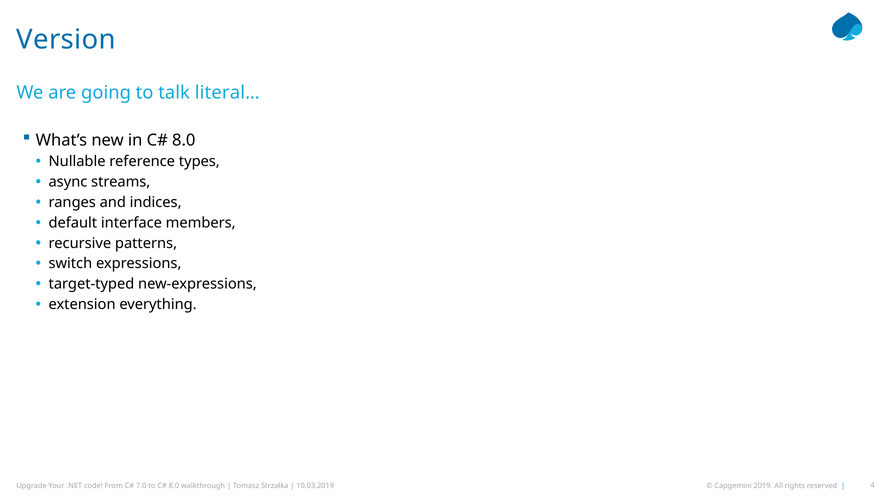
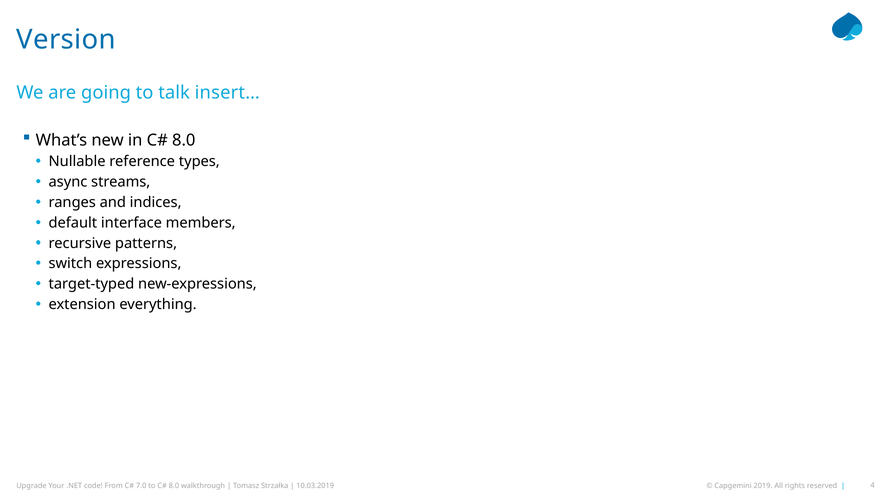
literal…: literal… -> insert… (227, 93)
